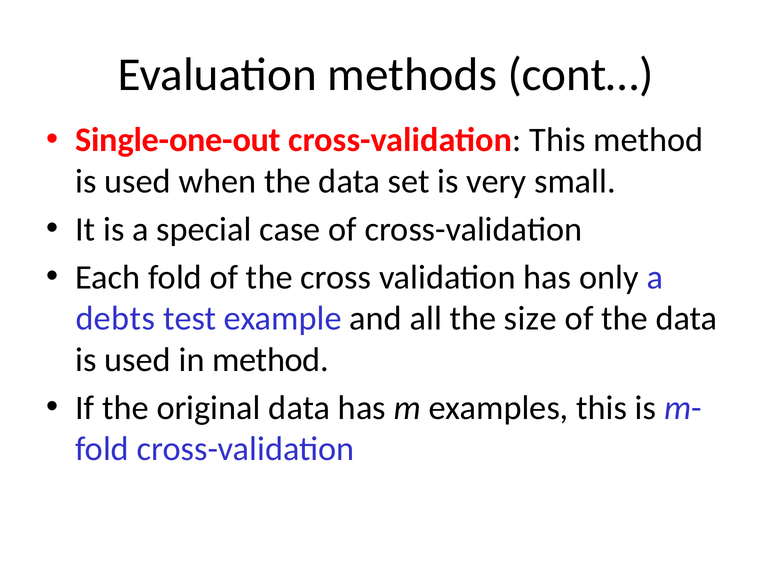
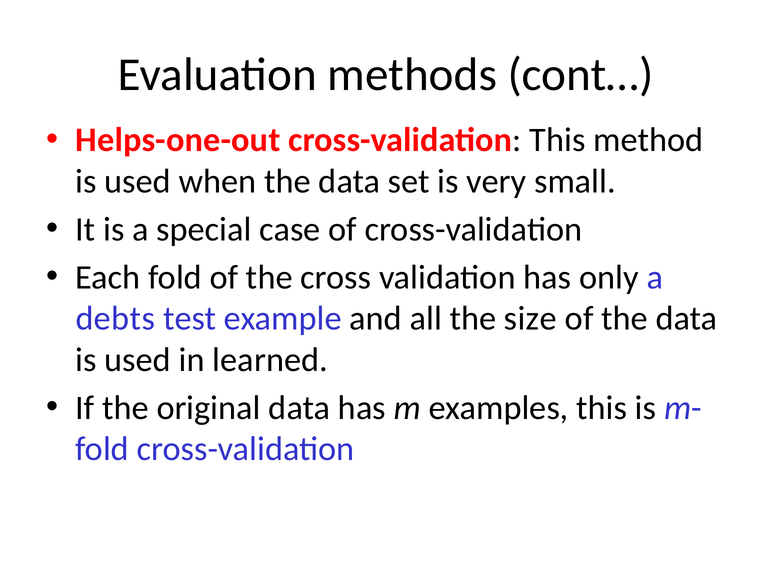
Single-one-out: Single-one-out -> Helps-one-out (178, 140)
in method: method -> learned (270, 360)
